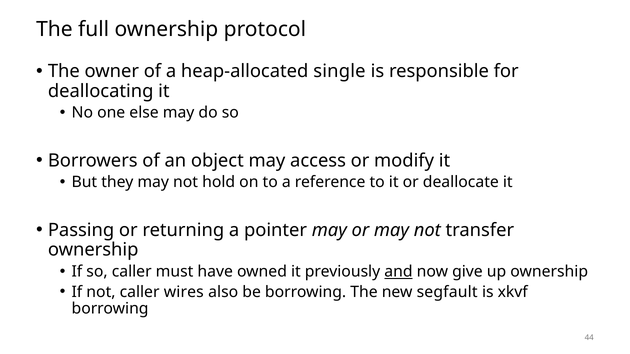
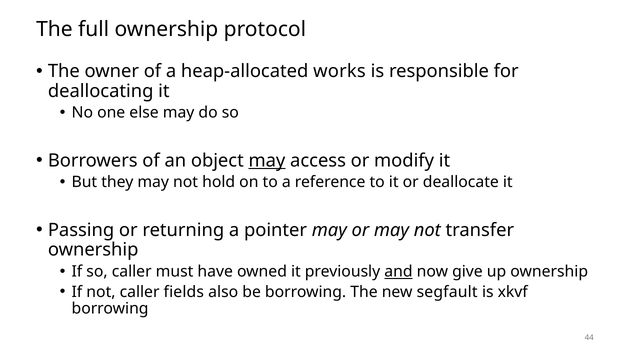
single: single -> works (339, 71)
may underline: none -> present (267, 161)
wires: wires -> fields (184, 292)
